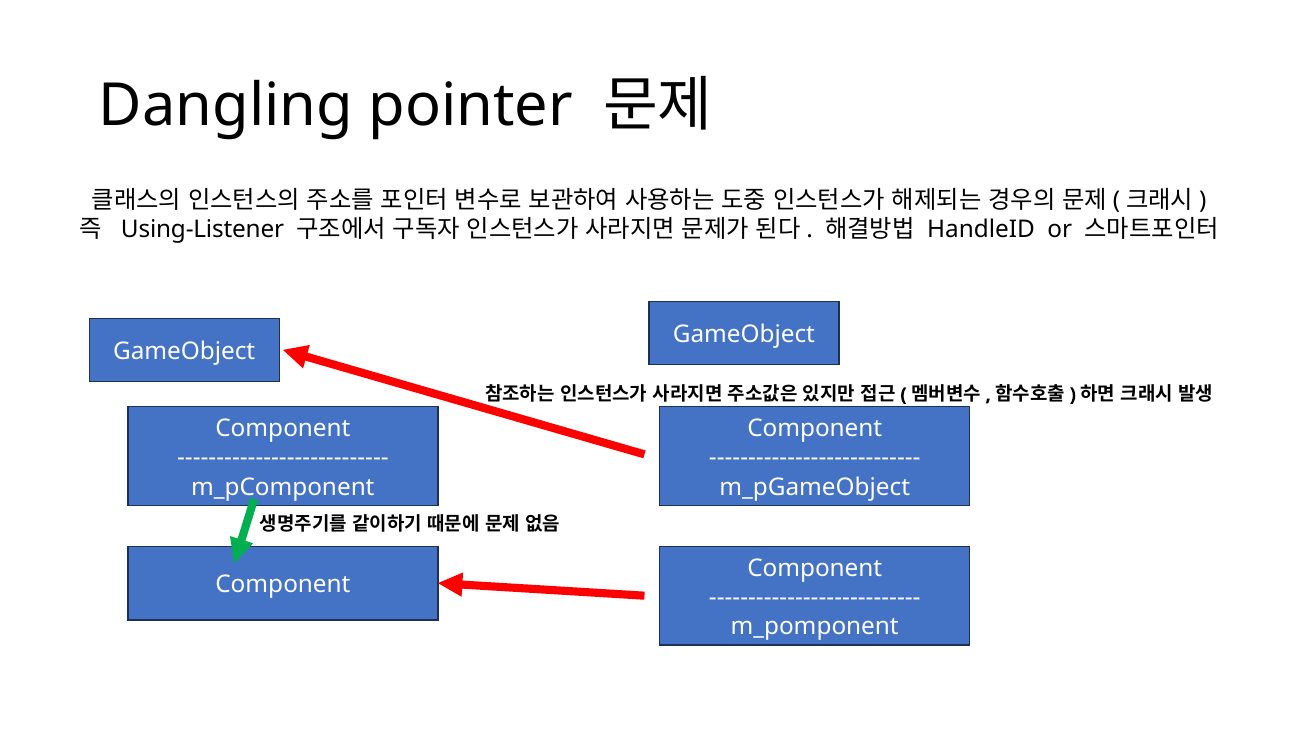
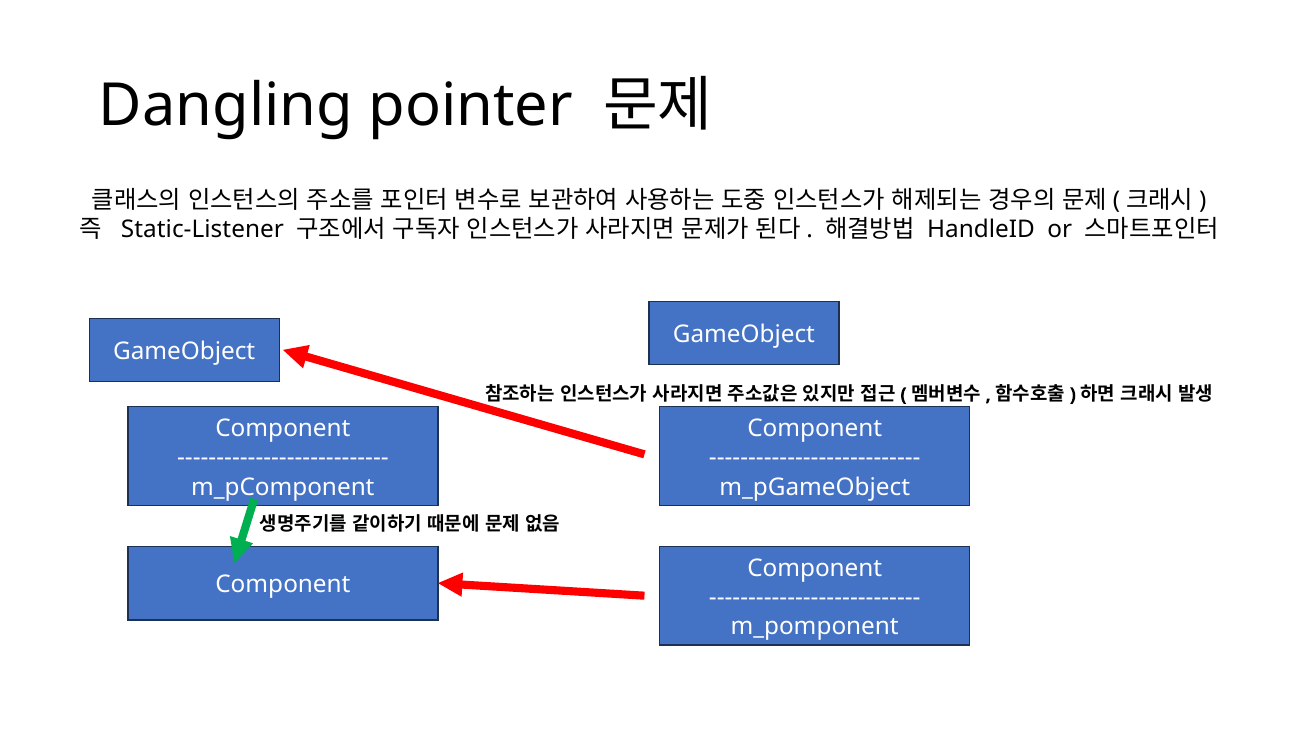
Using-Listener: Using-Listener -> Static-Listener (202, 229)
